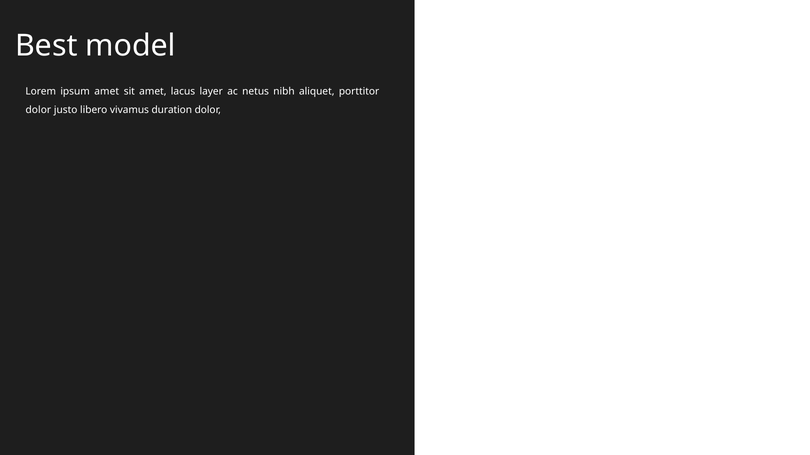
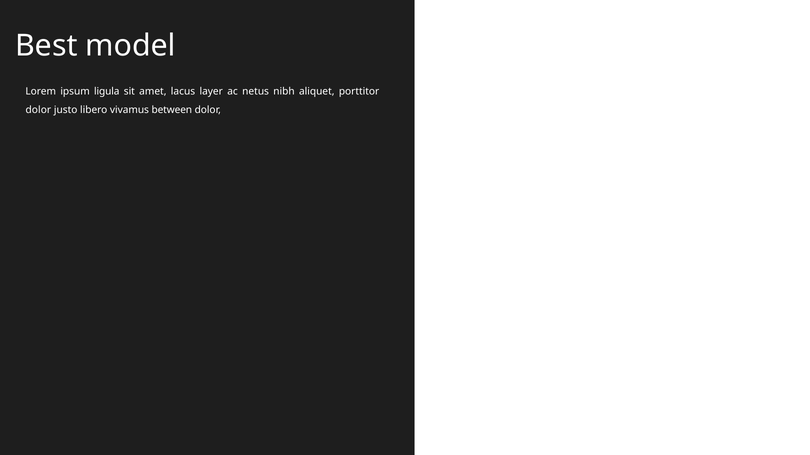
ipsum amet: amet -> ligula (107, 92)
duration: duration -> between (172, 110)
